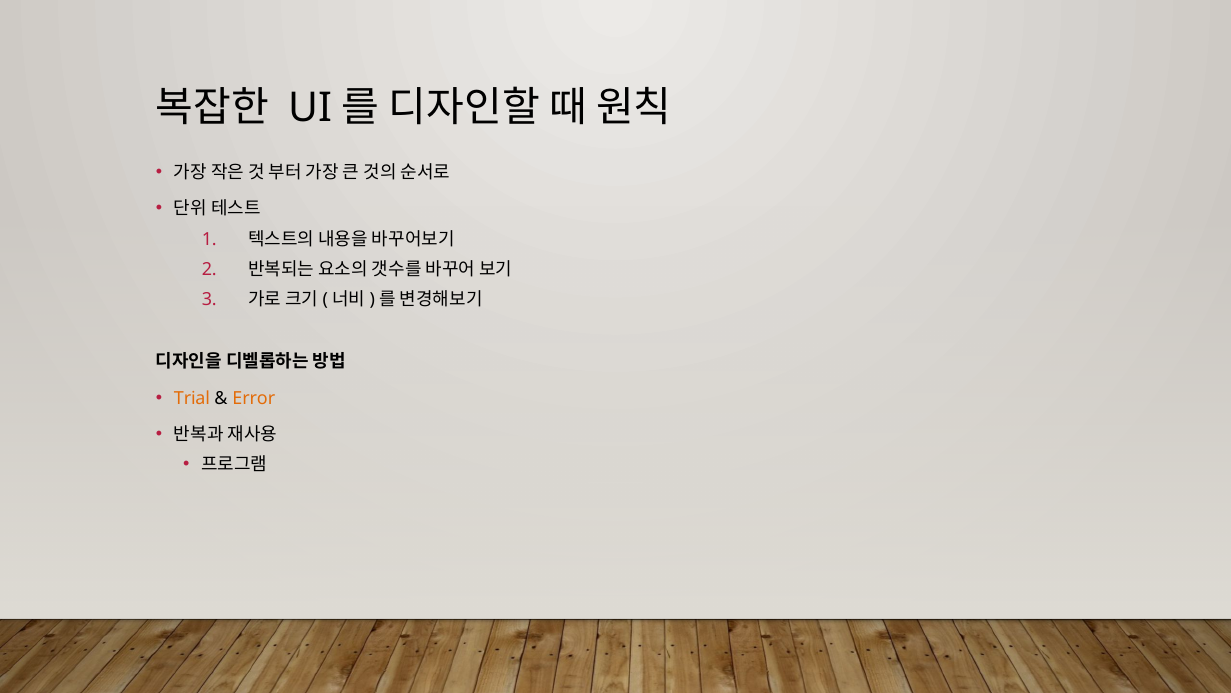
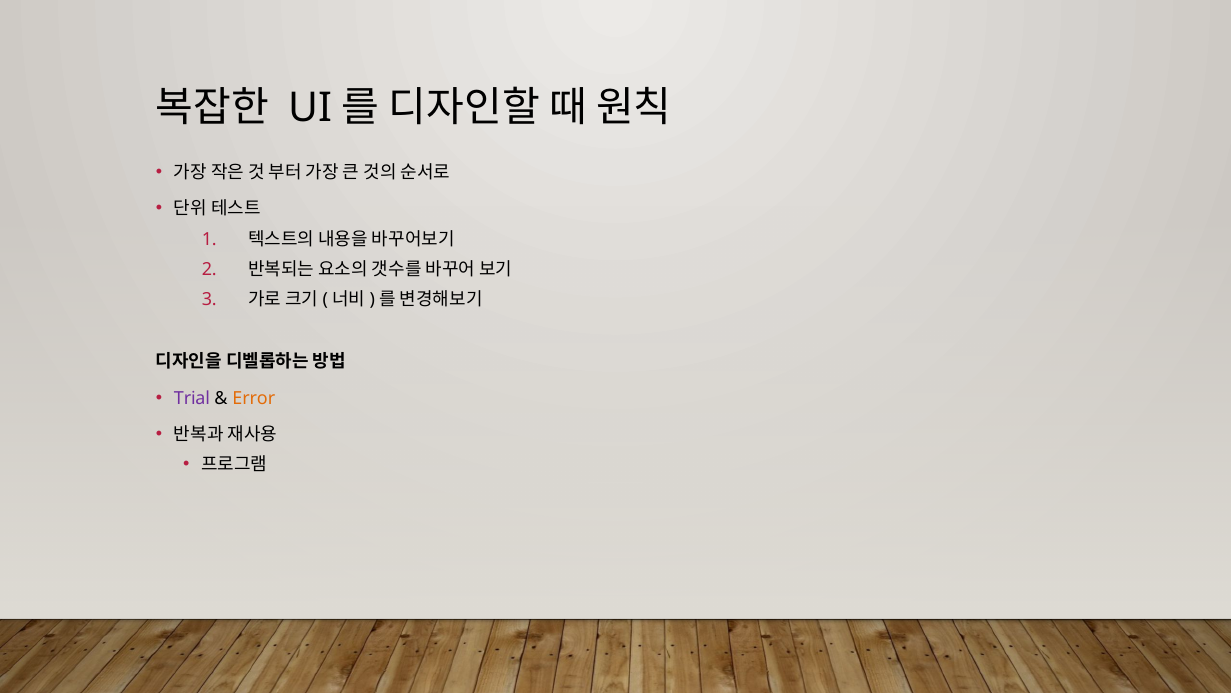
Trial colour: orange -> purple (192, 398)
